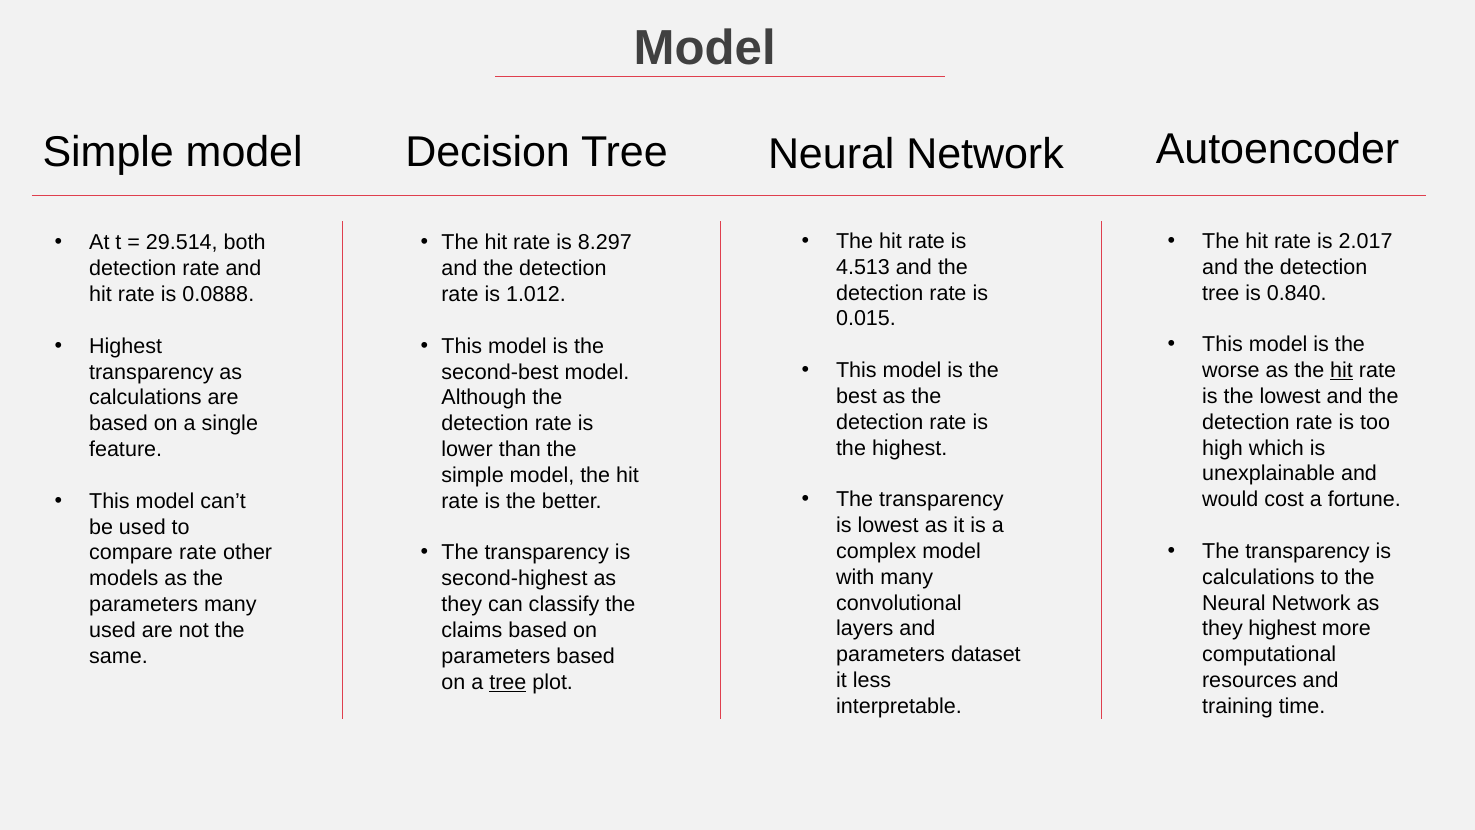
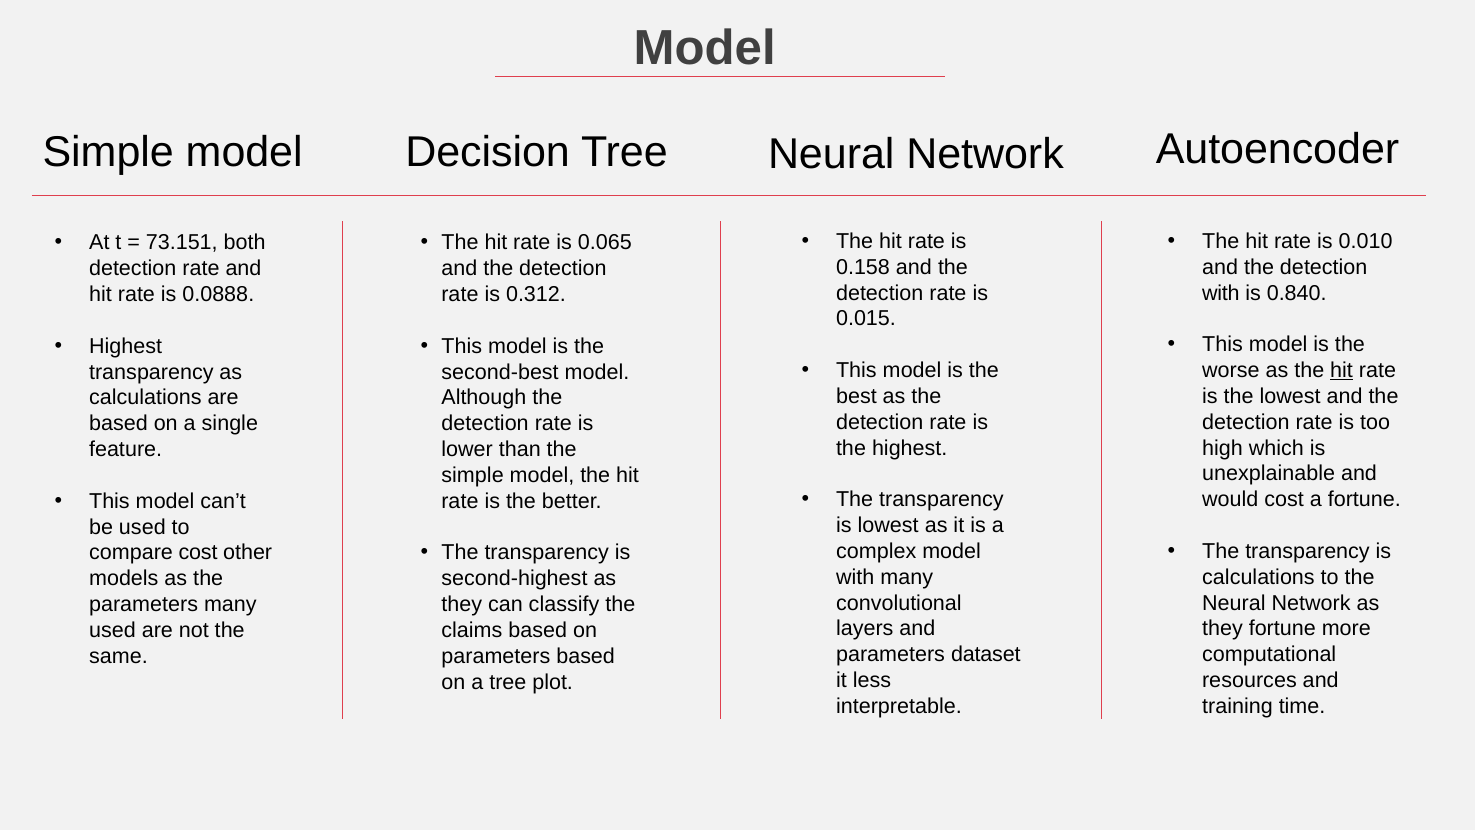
2.017: 2.017 -> 0.010 (1366, 241)
29.514: 29.514 -> 73.151 (182, 243)
8.297: 8.297 -> 0.065 (605, 243)
4.513: 4.513 -> 0.158 (863, 267)
tree: tree -> with (1221, 293)
1.012: 1.012 -> 0.312 (536, 294)
compare rate: rate -> cost (198, 553)
they highest: highest -> fortune (1282, 629)
tree underline: present -> none (508, 682)
